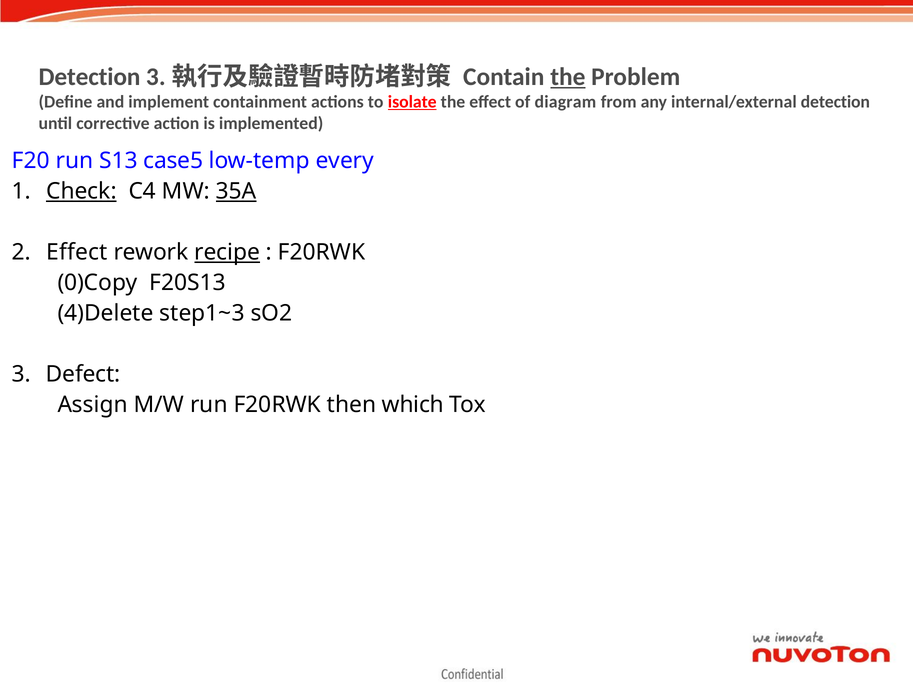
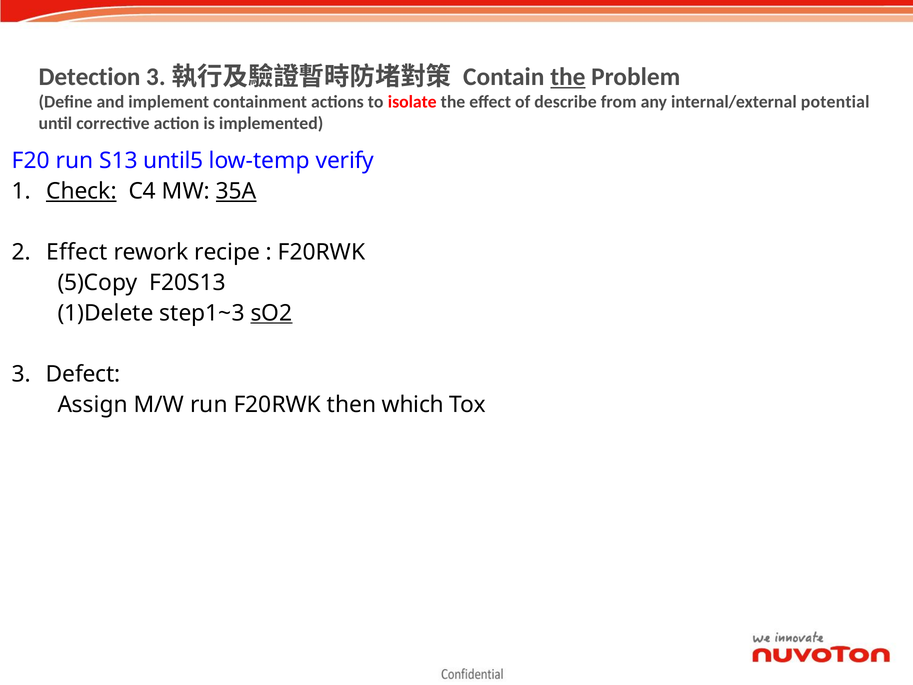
isolate underline: present -> none (412, 102)
diagram: diagram -> describe (565, 102)
internal/external detection: detection -> potential (835, 102)
case5: case5 -> until5 (173, 161)
every: every -> verify (345, 161)
recipe underline: present -> none (227, 252)
0)Copy: 0)Copy -> 5)Copy (98, 283)
4)Delete: 4)Delete -> 1)Delete (106, 313)
sO2 underline: none -> present (271, 313)
